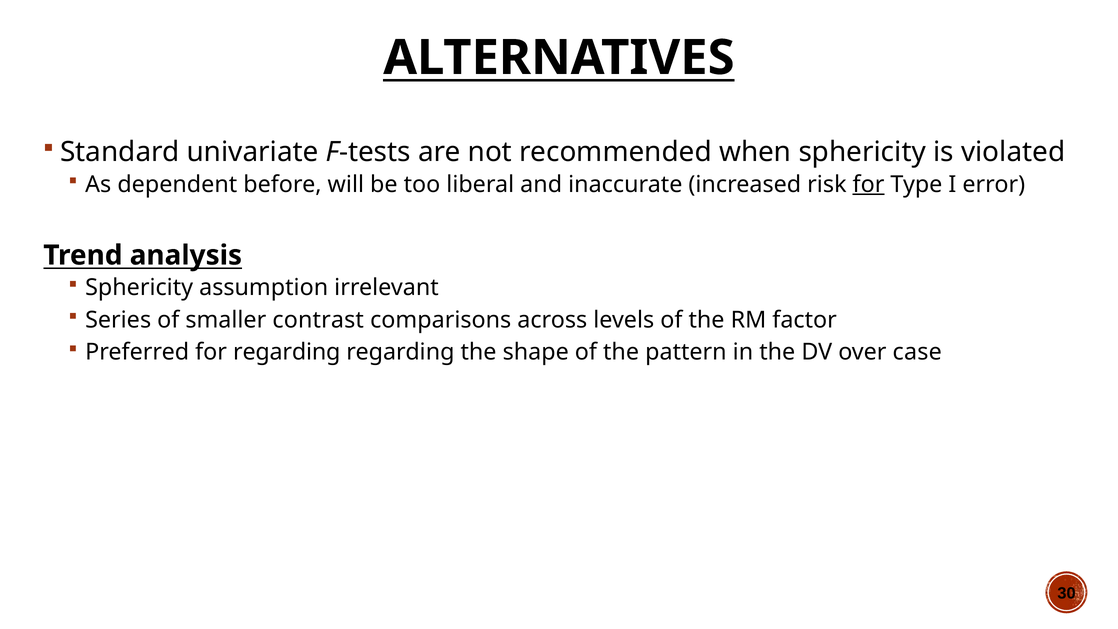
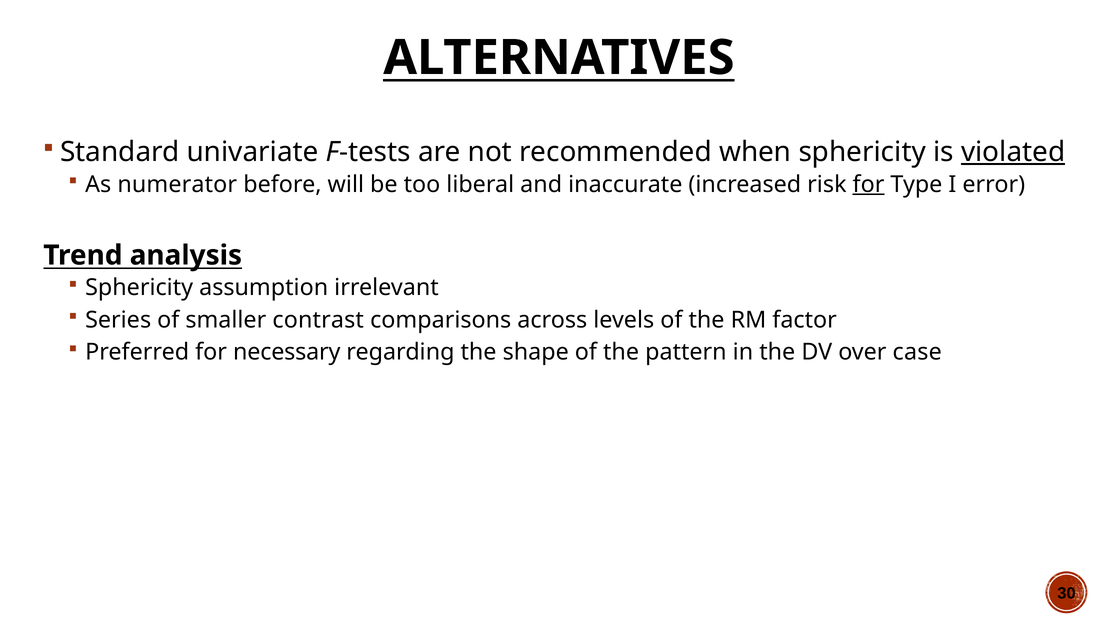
violated underline: none -> present (1013, 152)
dependent: dependent -> numerator (177, 184)
for regarding: regarding -> necessary (287, 352)
